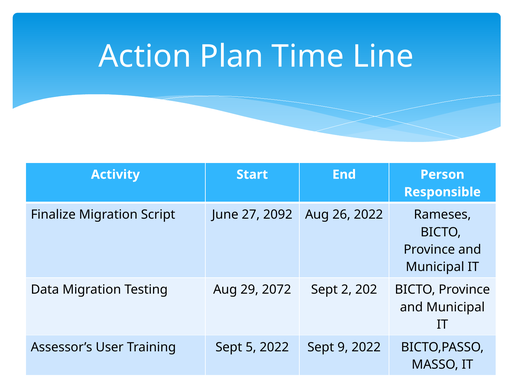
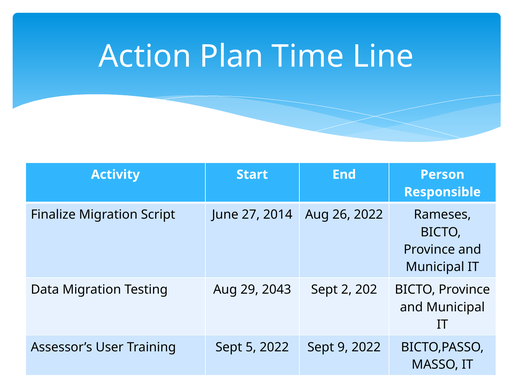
2092: 2092 -> 2014 (278, 214)
2072: 2072 -> 2043 (277, 289)
